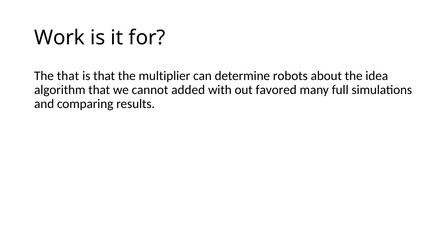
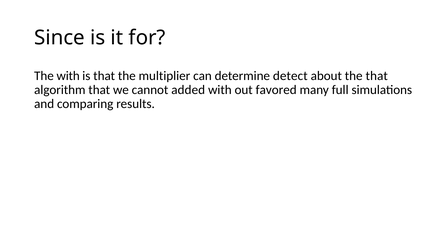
Work: Work -> Since (60, 38)
The that: that -> with (68, 76)
robots: robots -> detect (290, 76)
the idea: idea -> that (377, 76)
